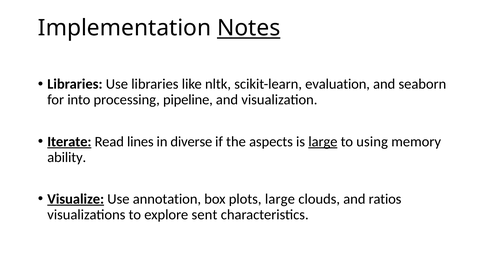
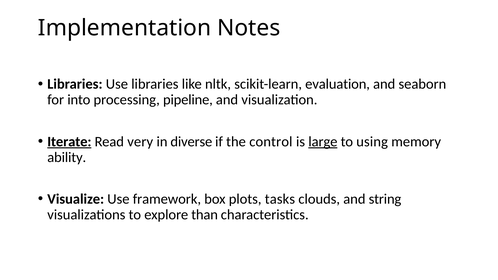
Notes underline: present -> none (249, 28)
lines: lines -> very (140, 142)
aspects: aspects -> control (271, 142)
Visualize underline: present -> none (76, 199)
annotation: annotation -> framework (167, 199)
plots large: large -> tasks (280, 199)
ratios: ratios -> string (385, 199)
sent: sent -> than (205, 215)
